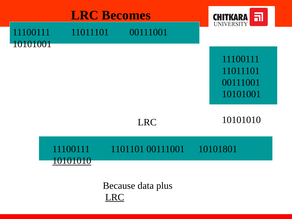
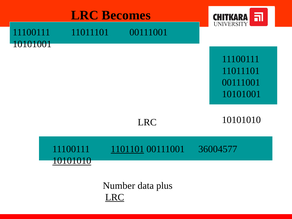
1101101 underline: none -> present (127, 149)
10101801: 10101801 -> 36004577 (218, 149)
Because: Because -> Number (119, 186)
